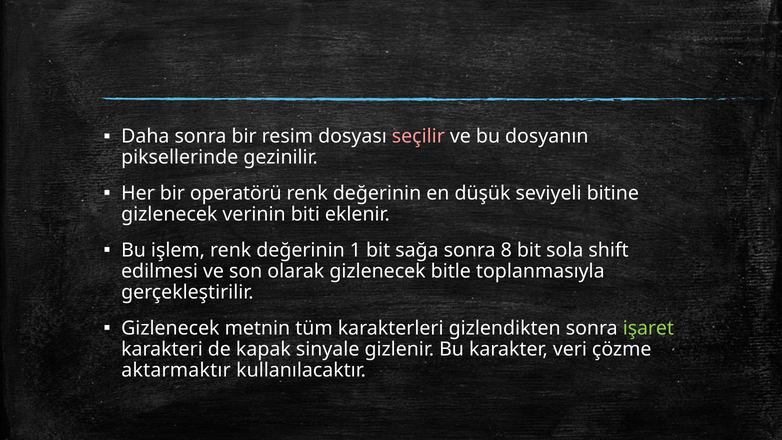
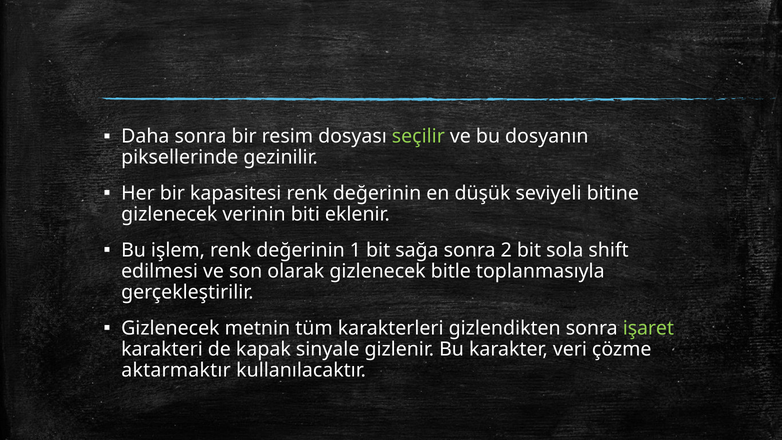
seçilir colour: pink -> light green (418, 136)
operatörü: operatörü -> kapasitesi (236, 193)
8: 8 -> 2 (506, 250)
